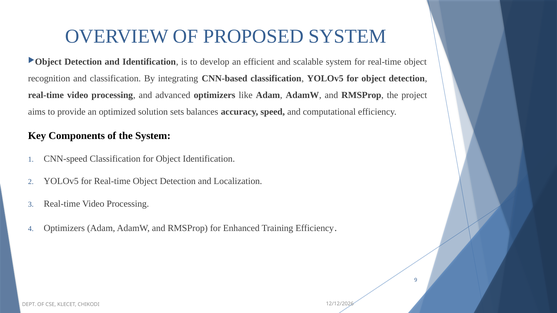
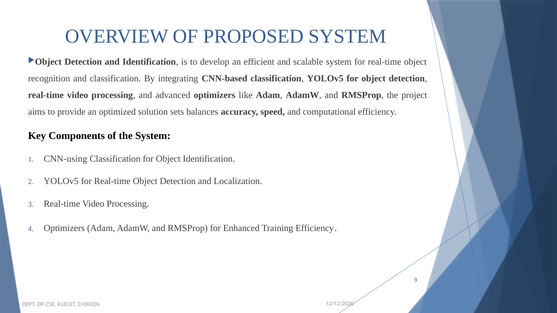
CNN-speed: CNN-speed -> CNN-using (66, 159)
